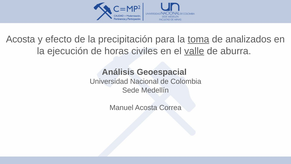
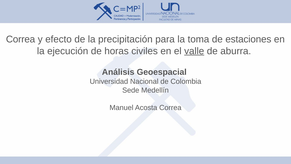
Acosta: Acosta -> Correa (21, 39)
toma underline: present -> none (198, 39)
analizados: analizados -> estaciones (248, 39)
